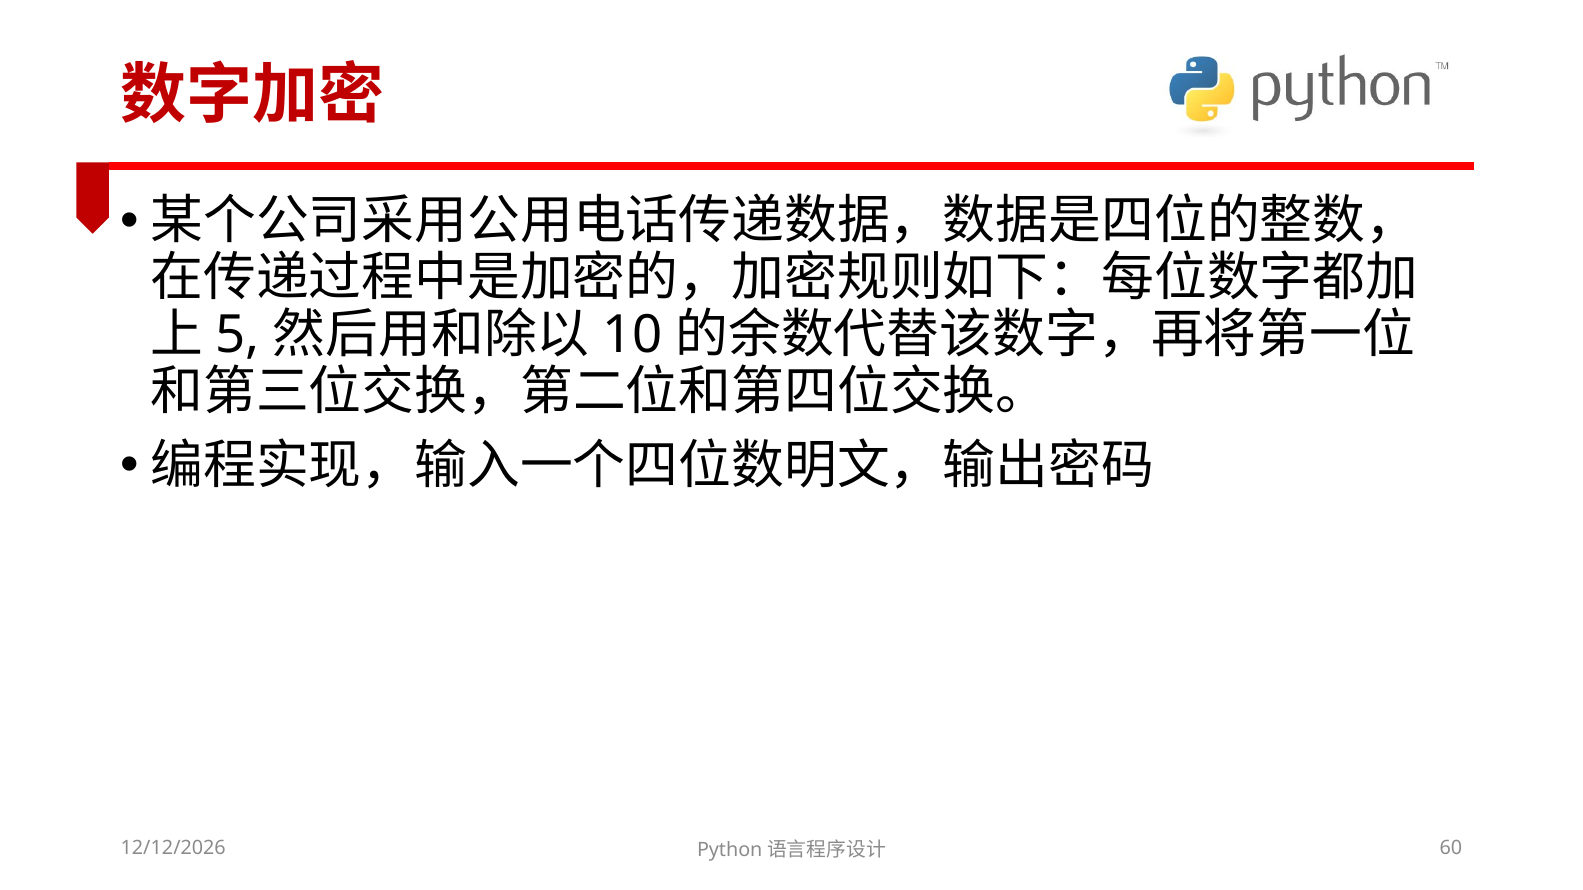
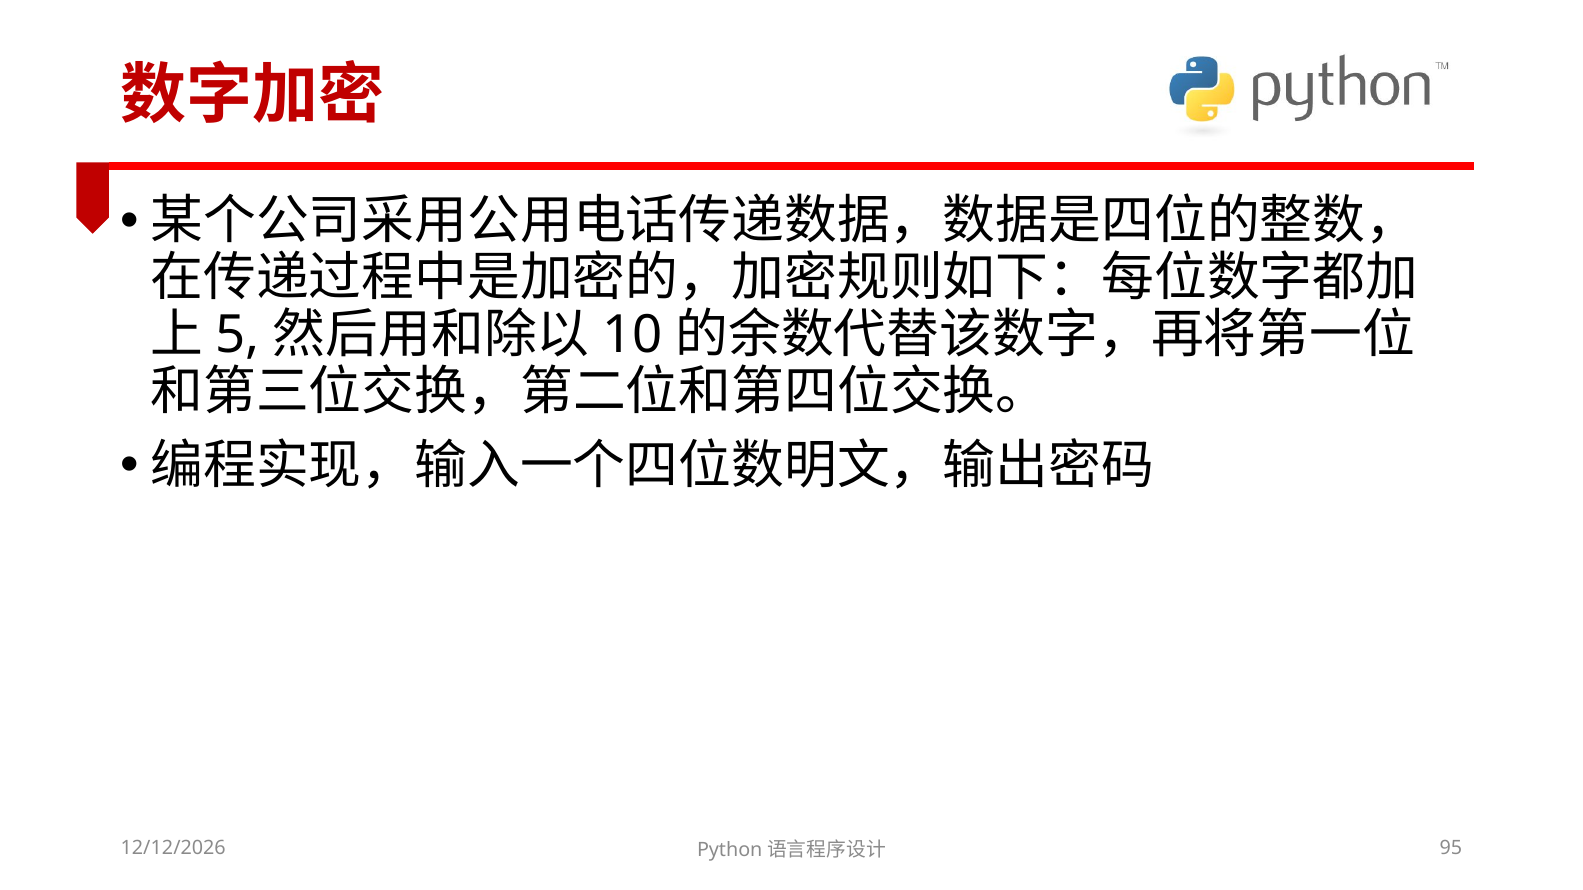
60: 60 -> 95 (1451, 849)
